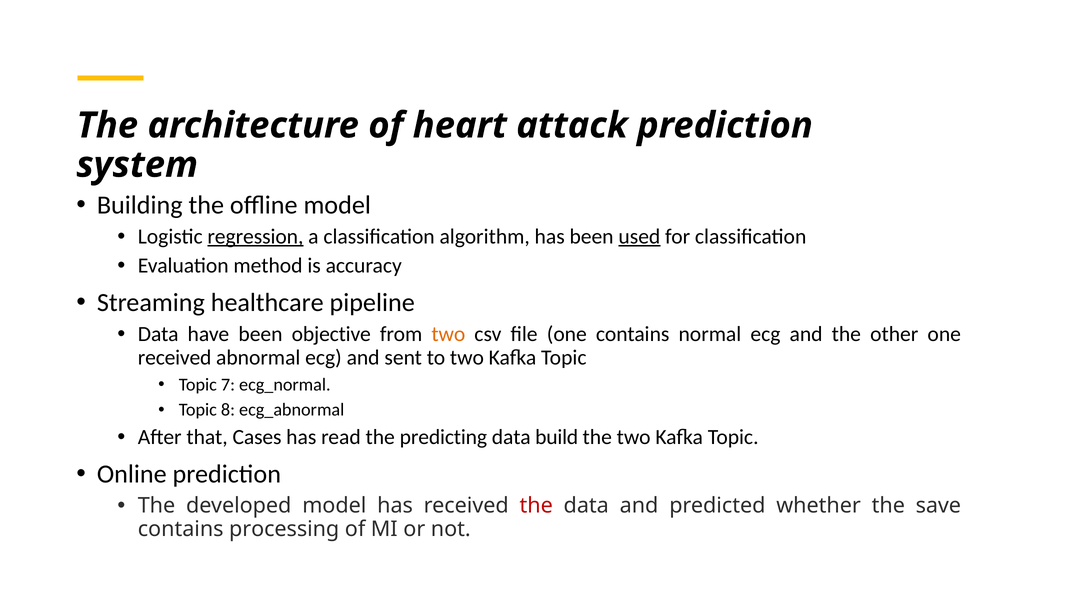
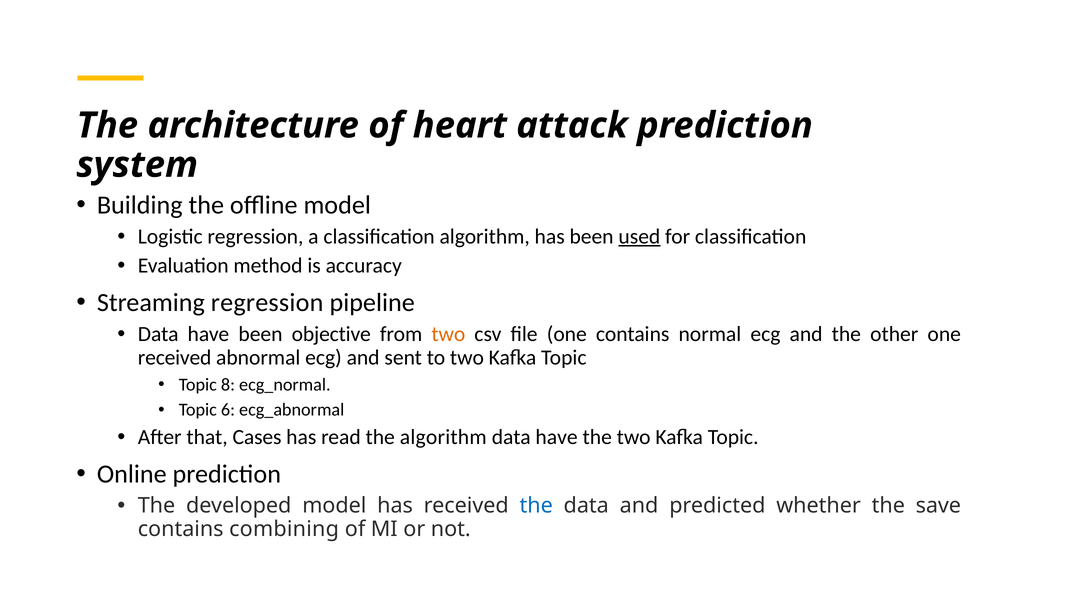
regression underline: present -> none (255, 237)
Streaming healthcare: healthcare -> regression (267, 303)
7: 7 -> 8 (228, 385)
8: 8 -> 6 (228, 410)
the predicting: predicting -> algorithm (443, 437)
build: build -> have (557, 437)
the colour: red -> blue (536, 506)
processing: processing -> combining (284, 529)
